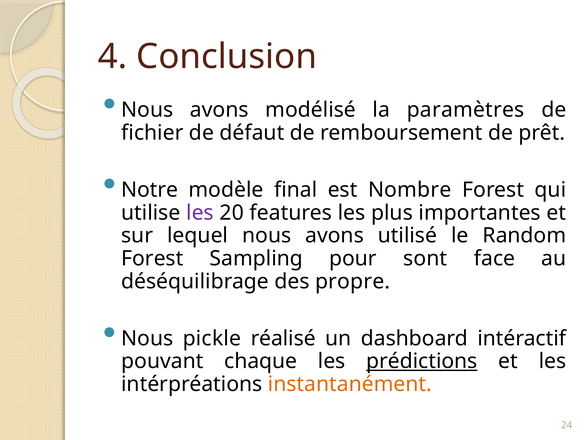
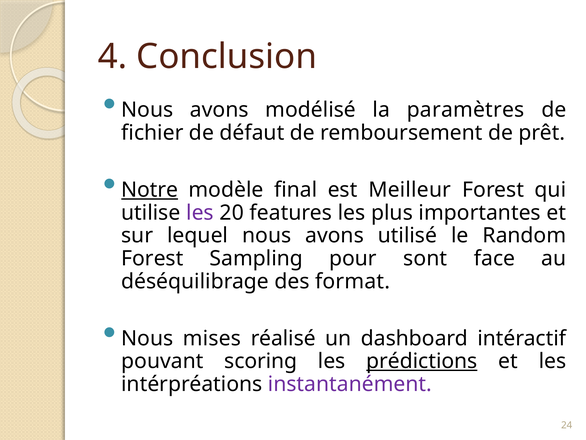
Notre underline: none -> present (150, 190)
Nombre: Nombre -> Meilleur (410, 190)
propre: propre -> format (353, 281)
pickle: pickle -> mises (212, 338)
chaque: chaque -> scoring (261, 361)
instantanément colour: orange -> purple (350, 384)
